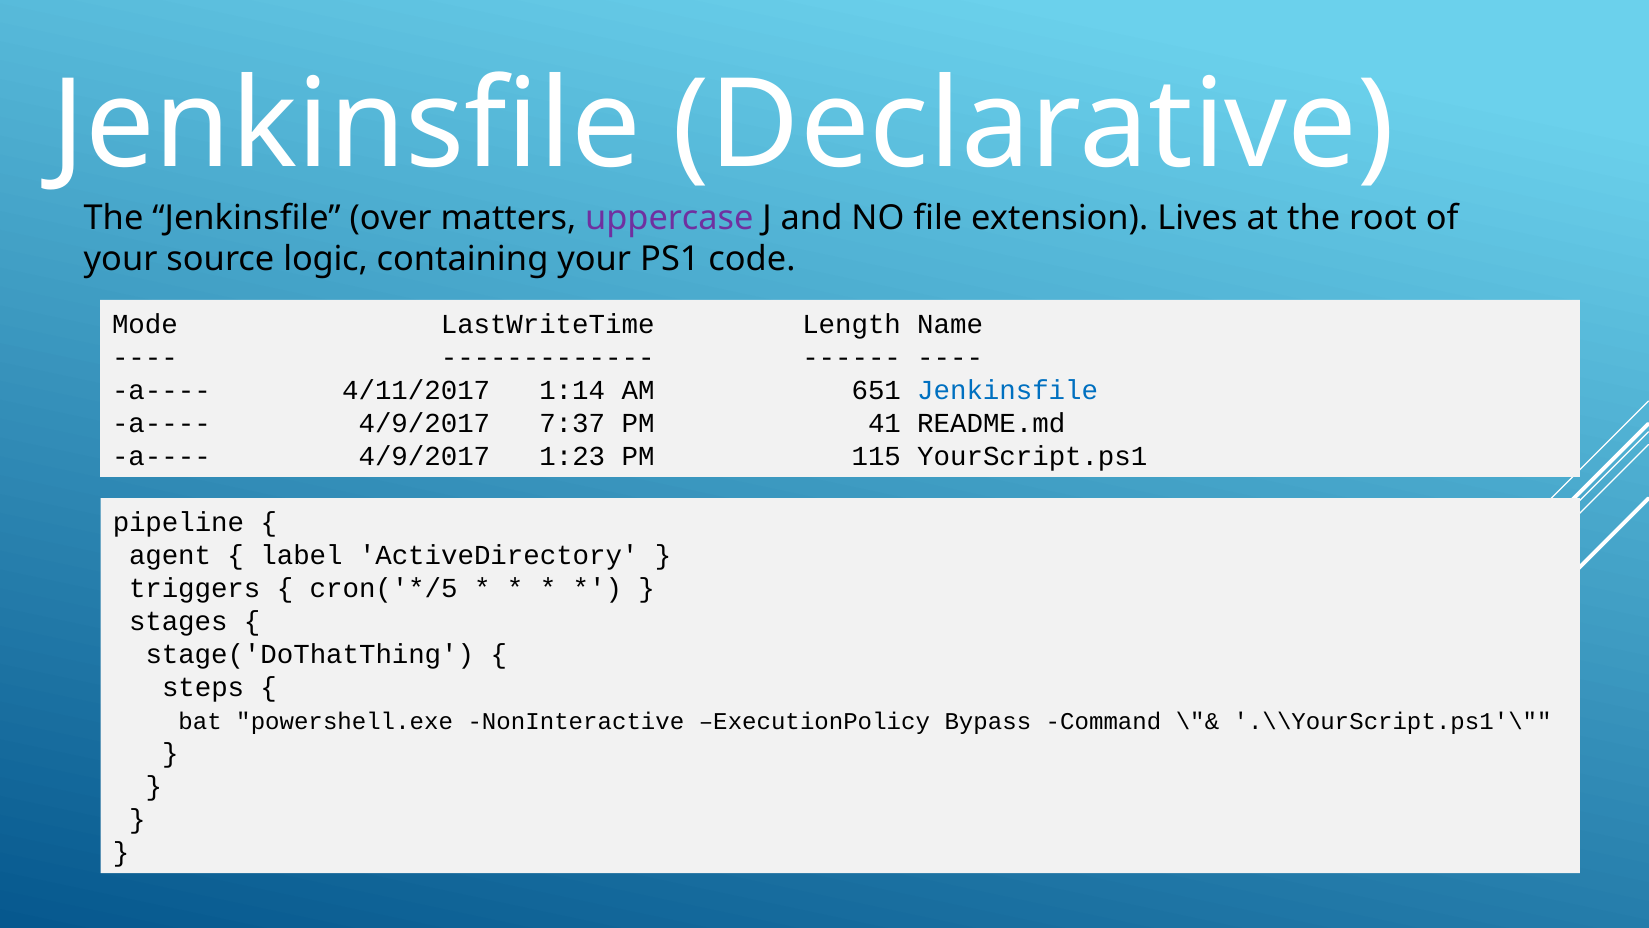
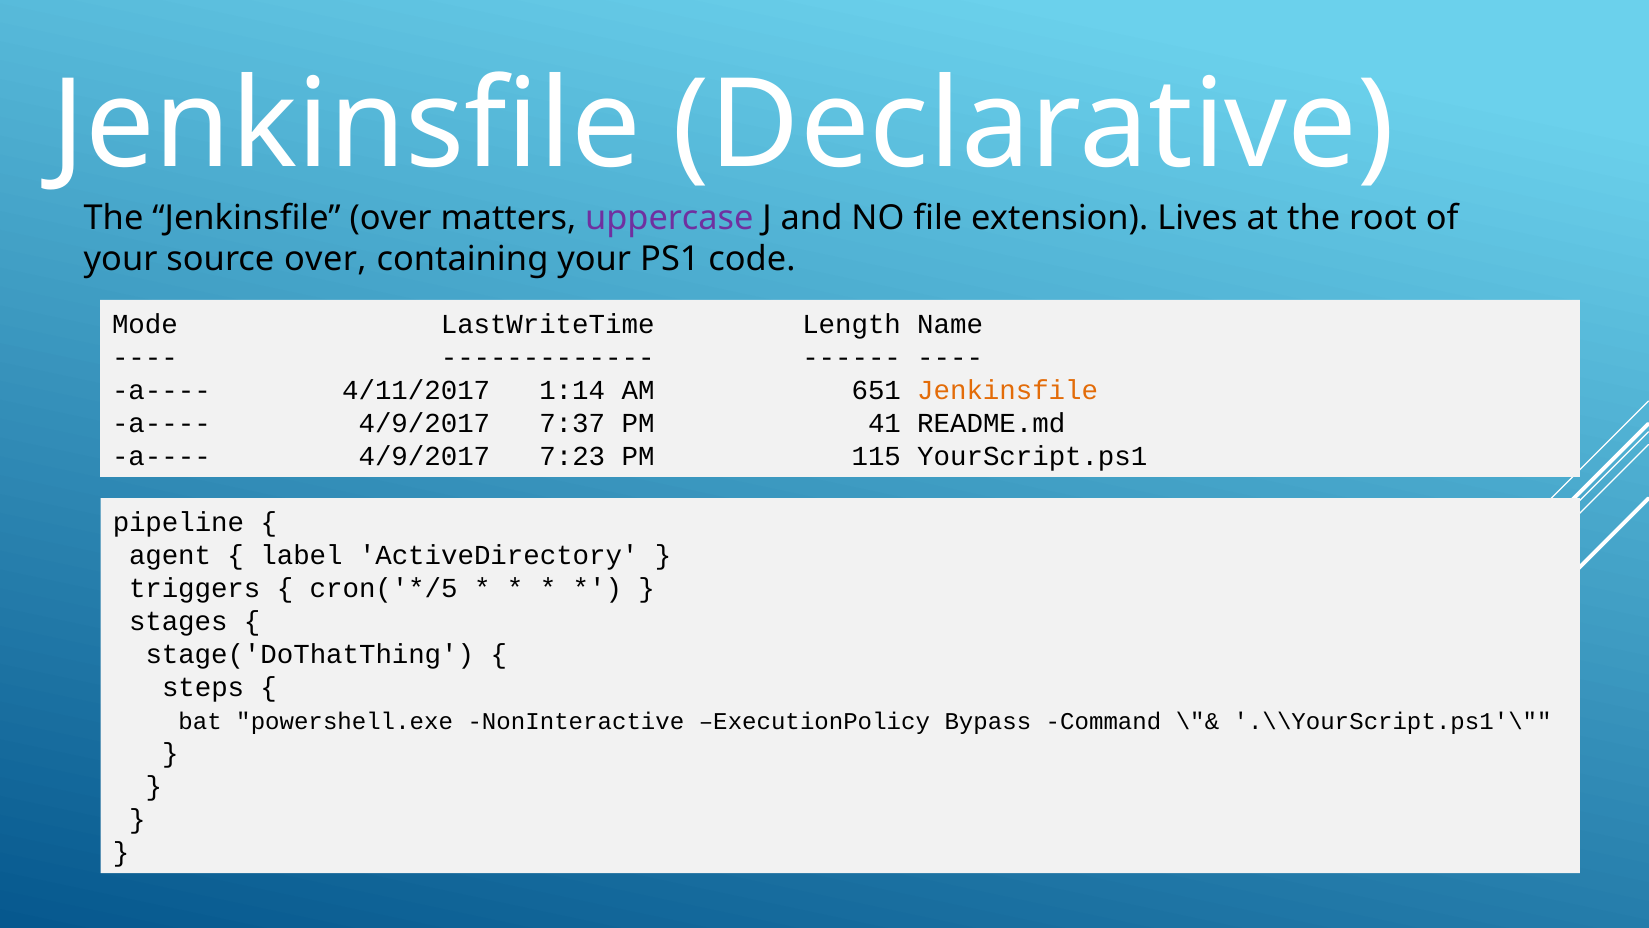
source logic: logic -> over (325, 259)
Jenkinsfile colour: blue -> orange (1008, 390)
1:23: 1:23 -> 7:23 (572, 456)
